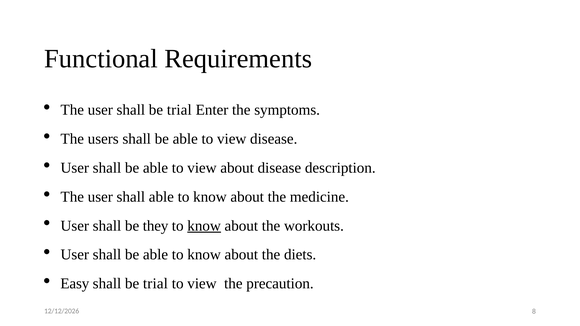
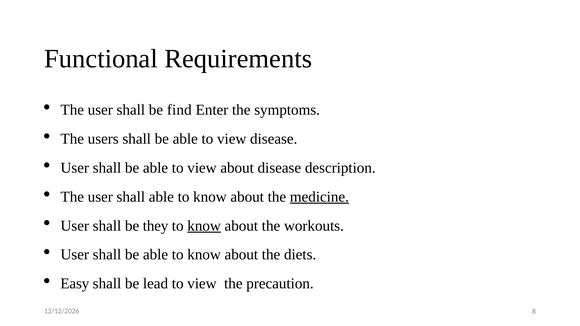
user shall be trial: trial -> find (179, 110)
medicine underline: none -> present (319, 197)
trial: trial -> lead (156, 284)
